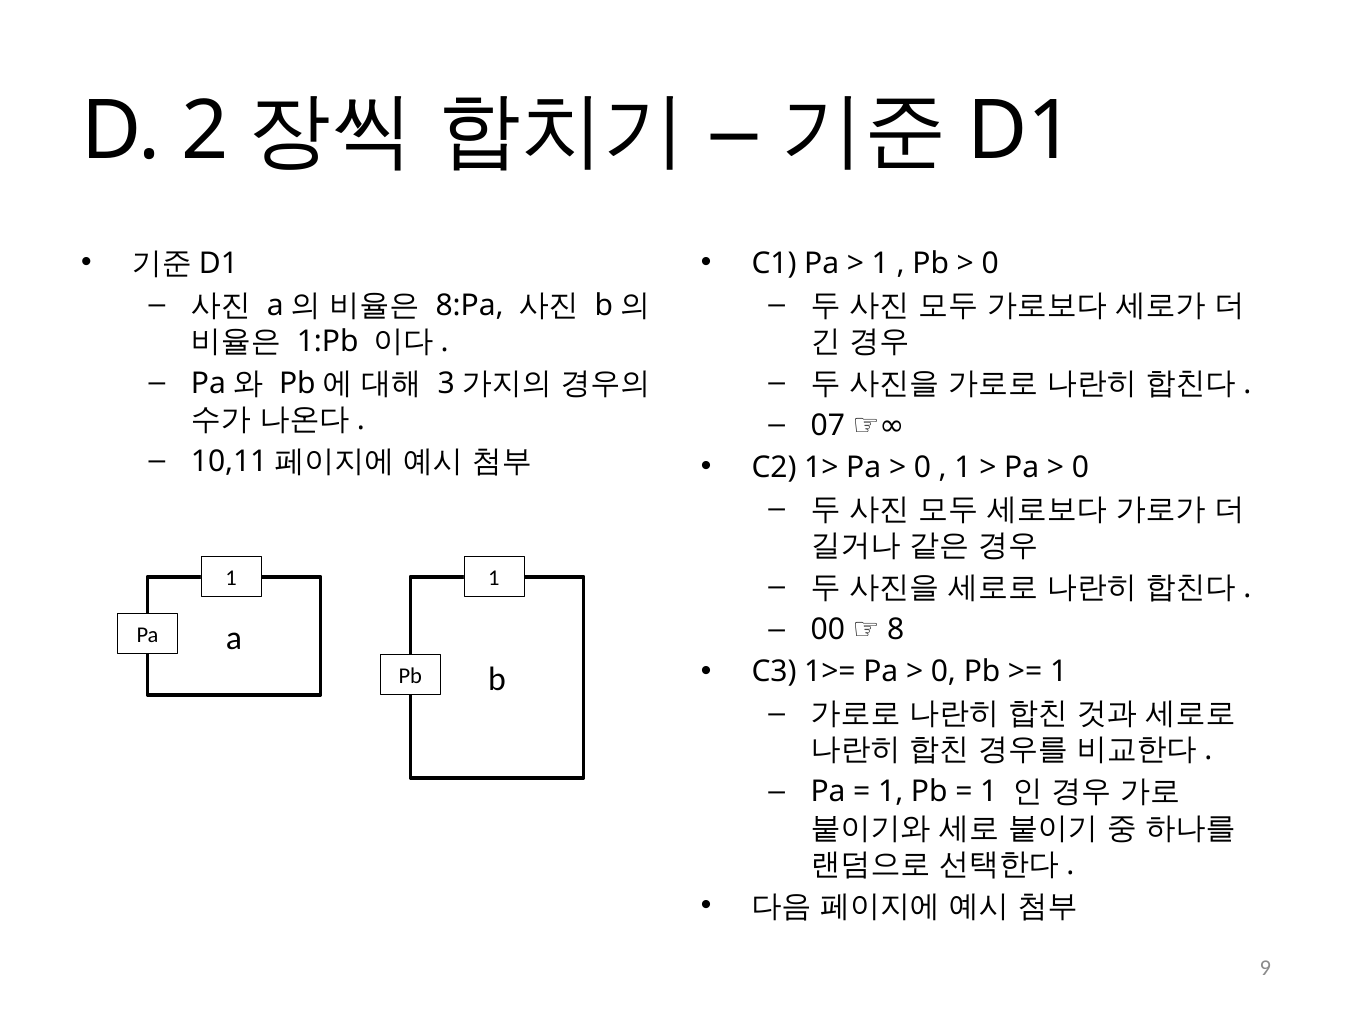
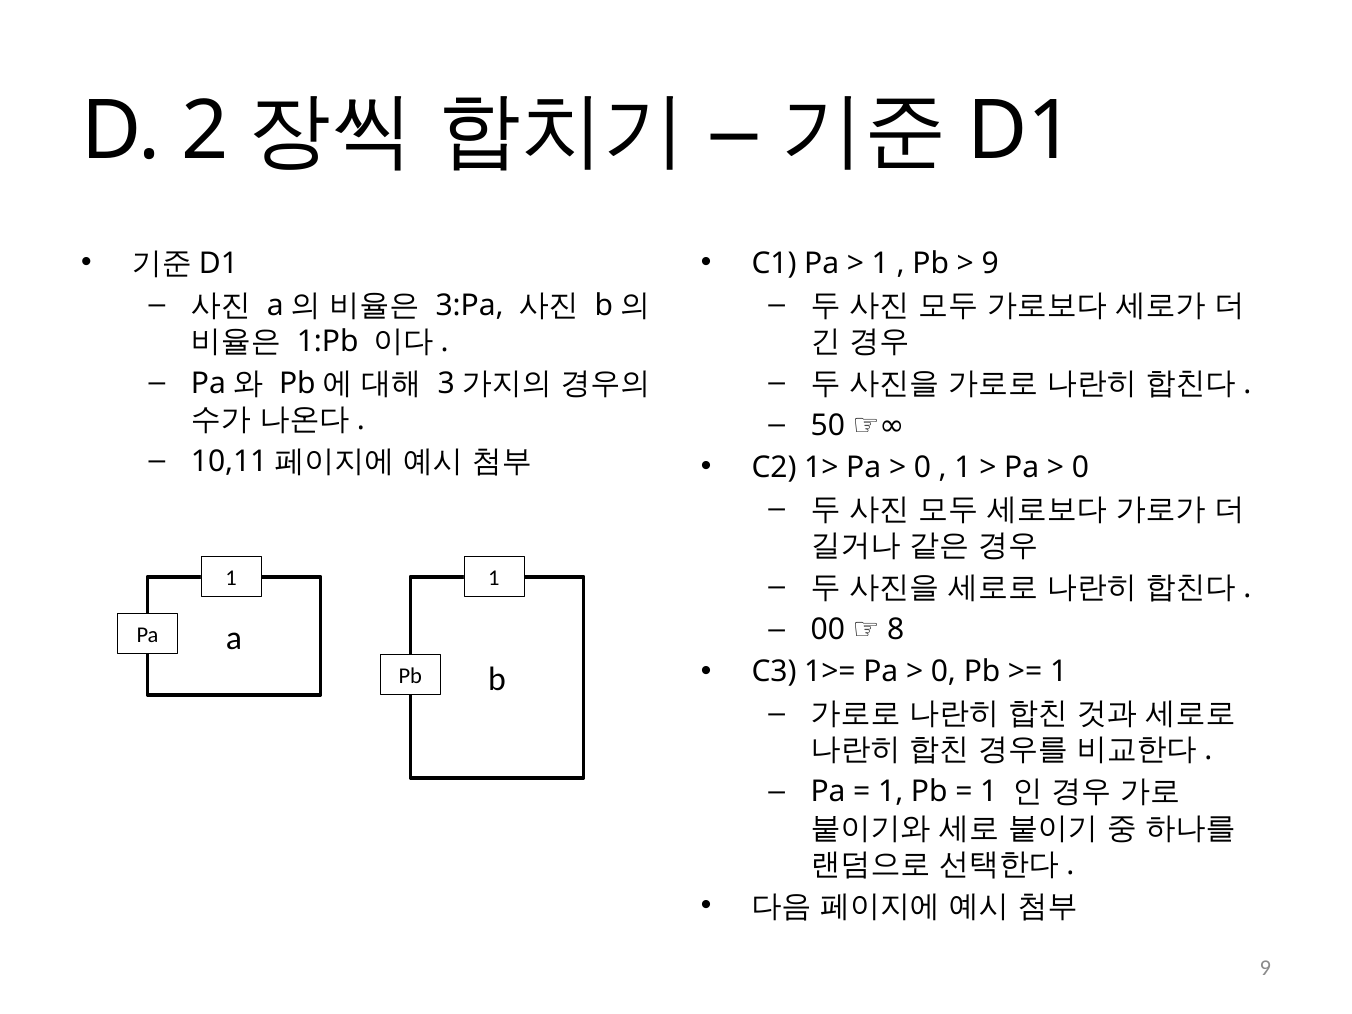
0: 0 -> 9 (990, 263)
8:Pa: 8:Pa -> 3:Pa (470, 305)
07: 07 -> 50 (828, 426)
